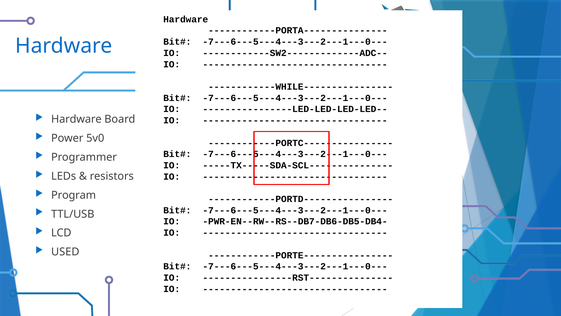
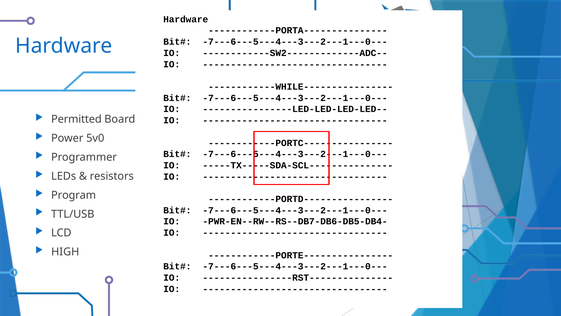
Hardware: Hardware -> Permitted (76, 119)
USED: USED -> HIGH (65, 252)
